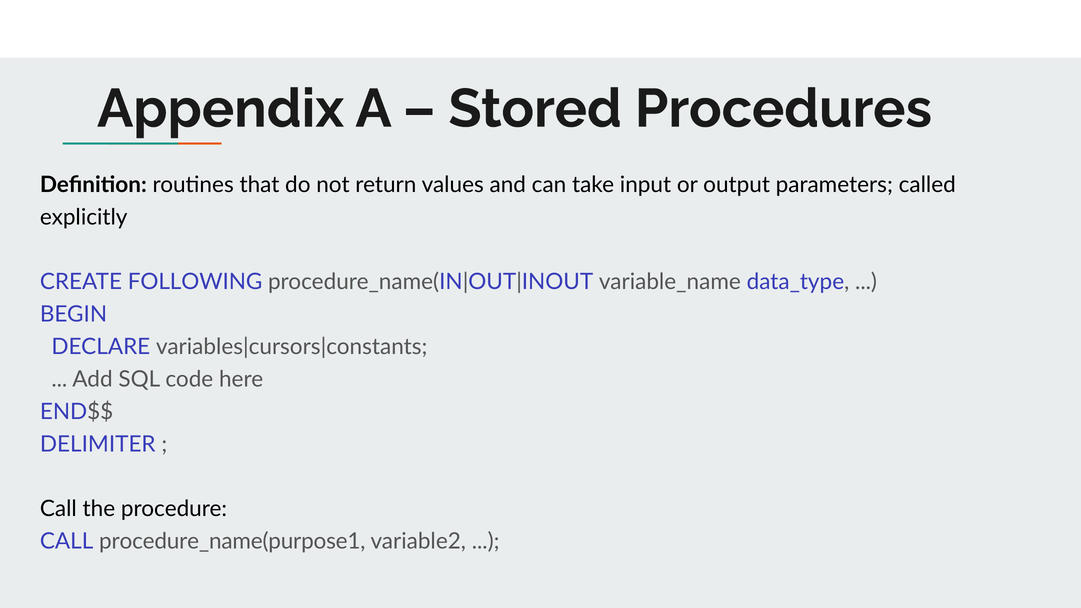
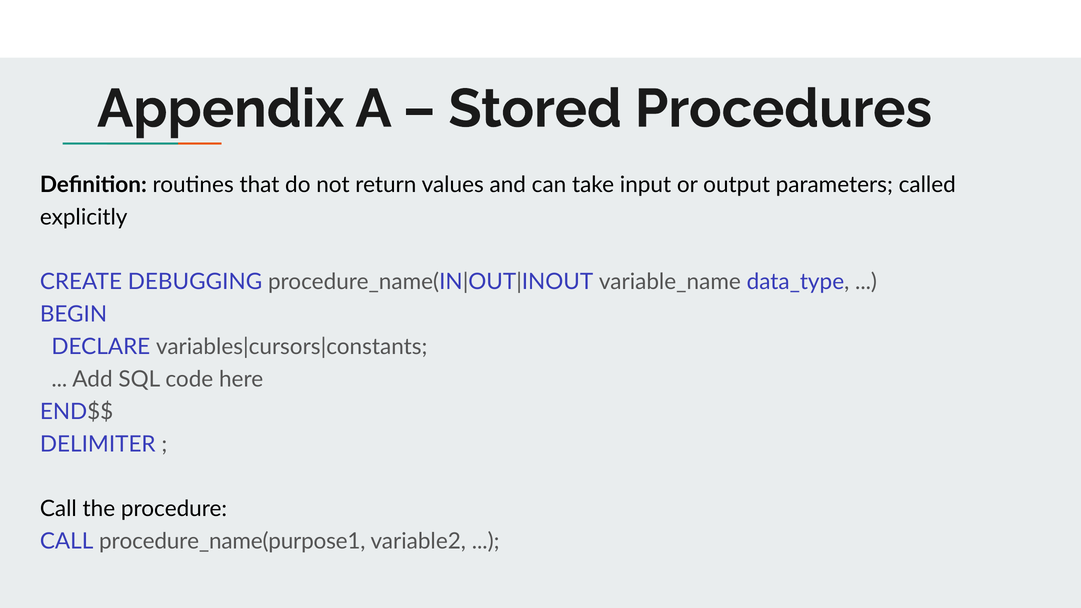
FOLLOWING: FOLLOWING -> DEBUGGING (195, 282)
